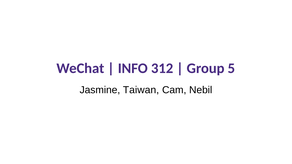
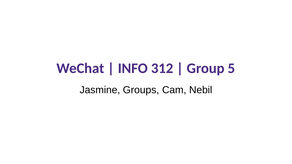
Taiwan: Taiwan -> Groups (141, 90)
